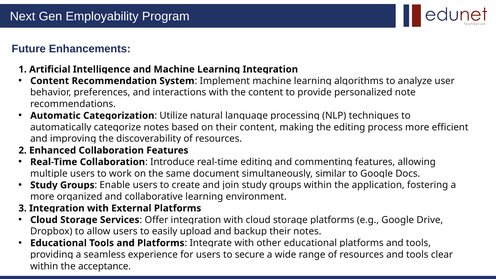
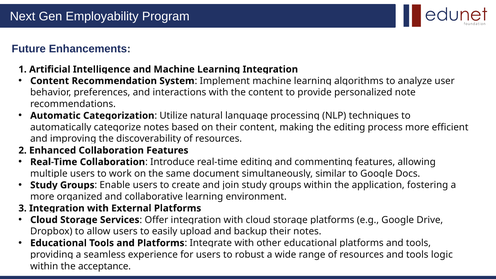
secure: secure -> robust (250, 255)
clear: clear -> logic (442, 255)
